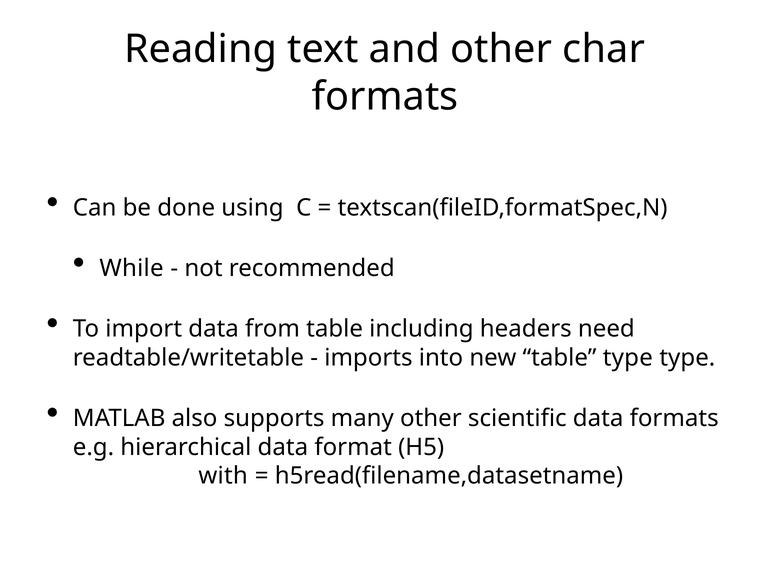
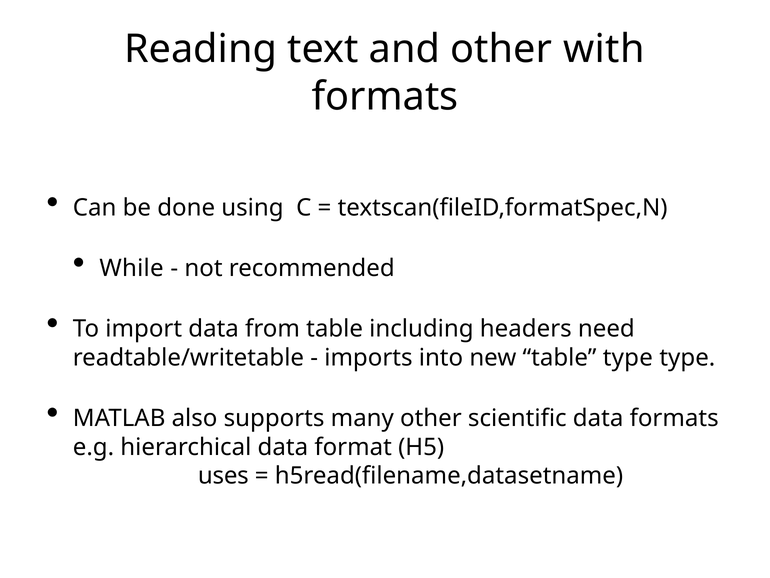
char: char -> with (604, 49)
with: with -> uses (223, 476)
